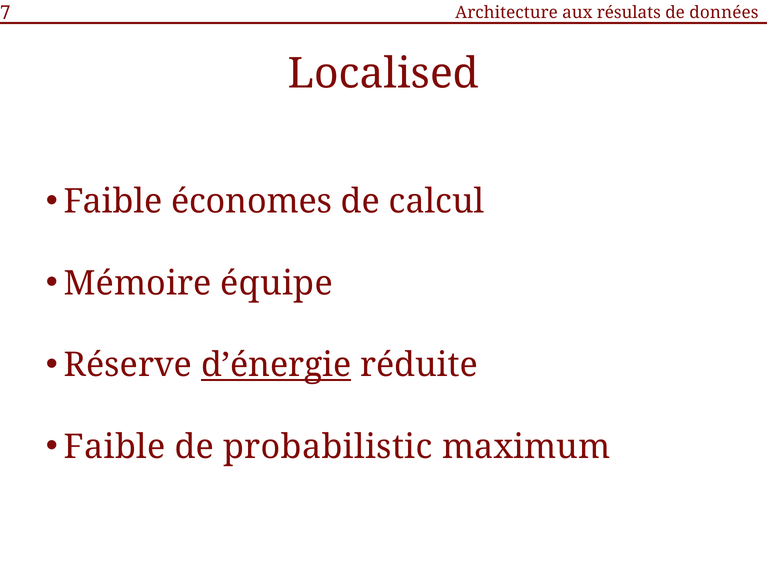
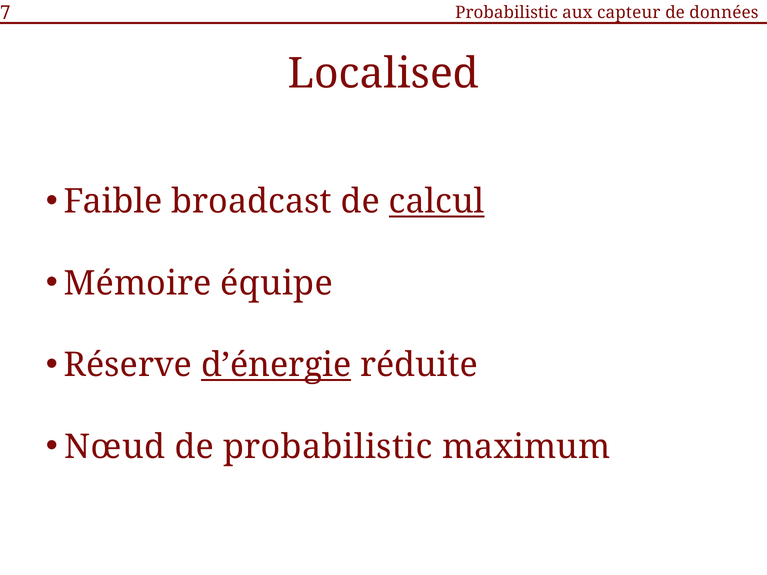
Architecture: Architecture -> Probabilistic (507, 13)
résulats: résulats -> capteur (629, 13)
économes: économes -> broadcast (252, 202)
calcul underline: none -> present (437, 202)
Faible: Faible -> Nœud (115, 447)
